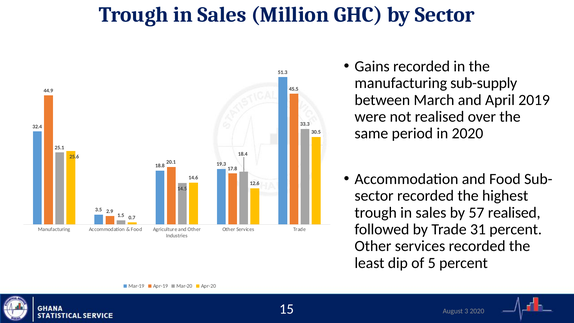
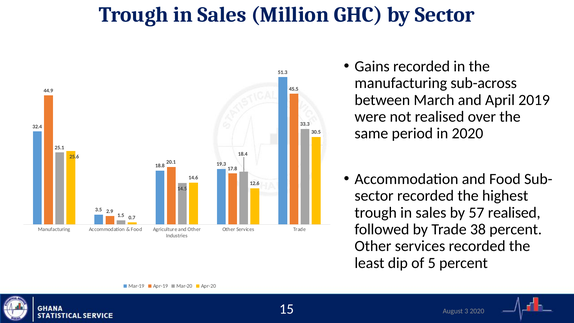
sub-supply: sub-supply -> sub-across (484, 83)
31: 31 -> 38 (478, 229)
